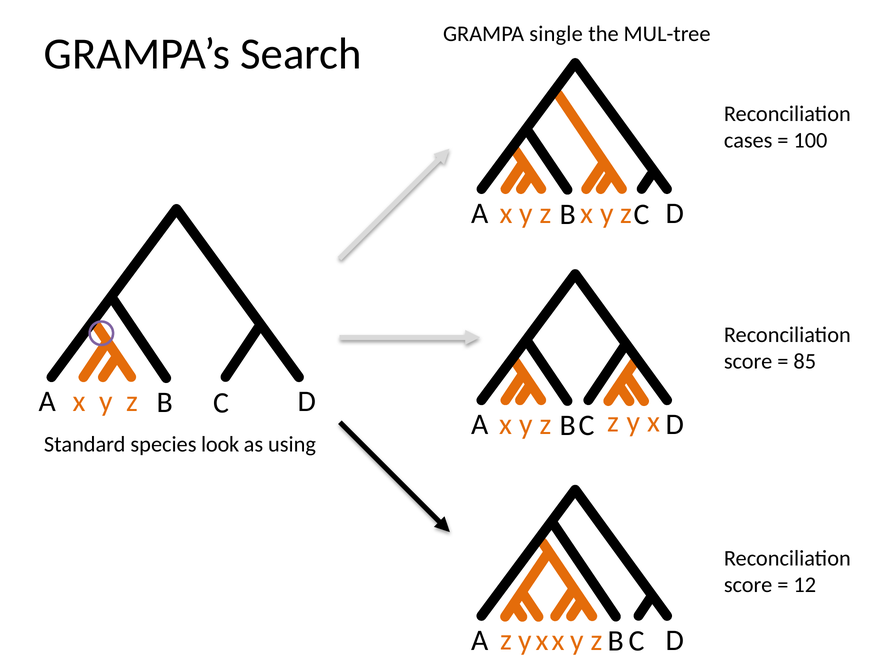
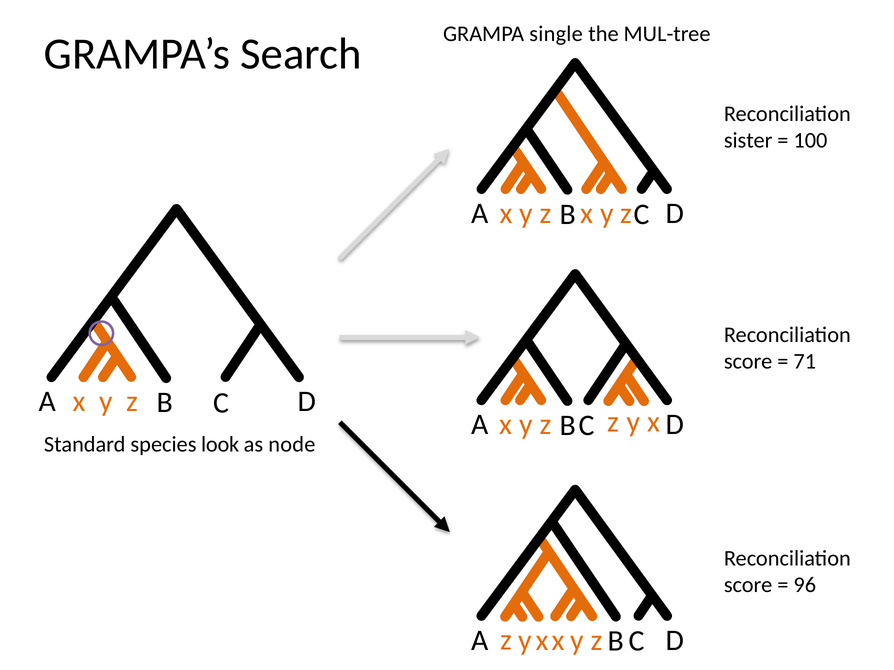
cases: cases -> sister (748, 141)
85: 85 -> 71 (805, 362)
using: using -> node (292, 444)
12: 12 -> 96 (805, 585)
